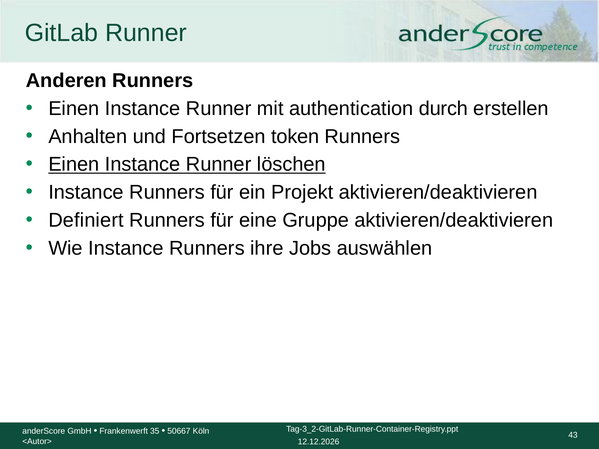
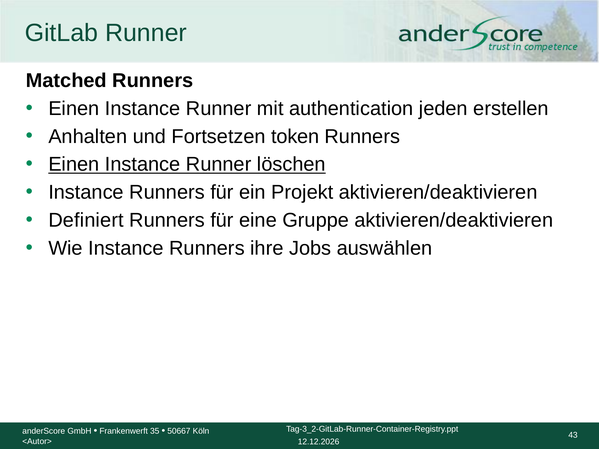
Anderen: Anderen -> Matched (66, 81)
durch: durch -> jeden (443, 109)
